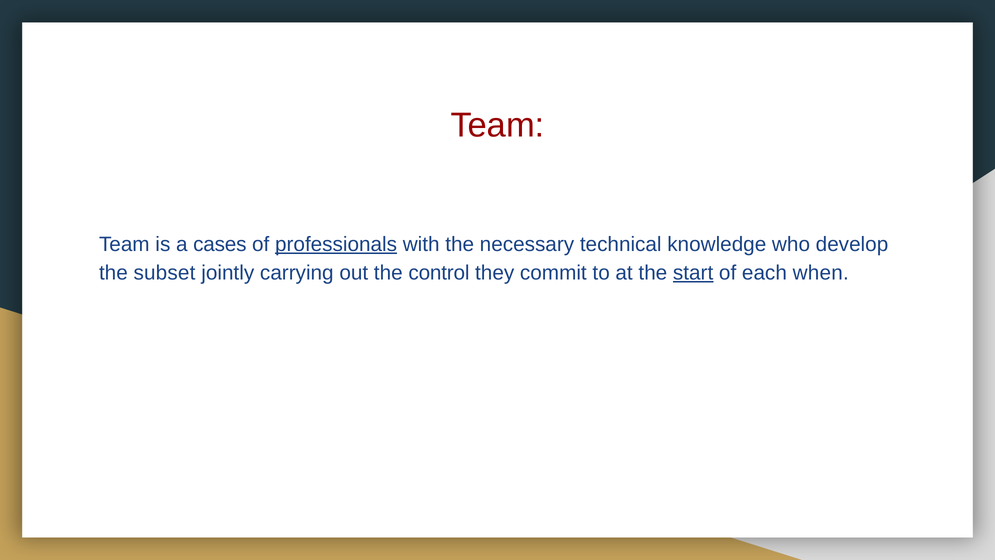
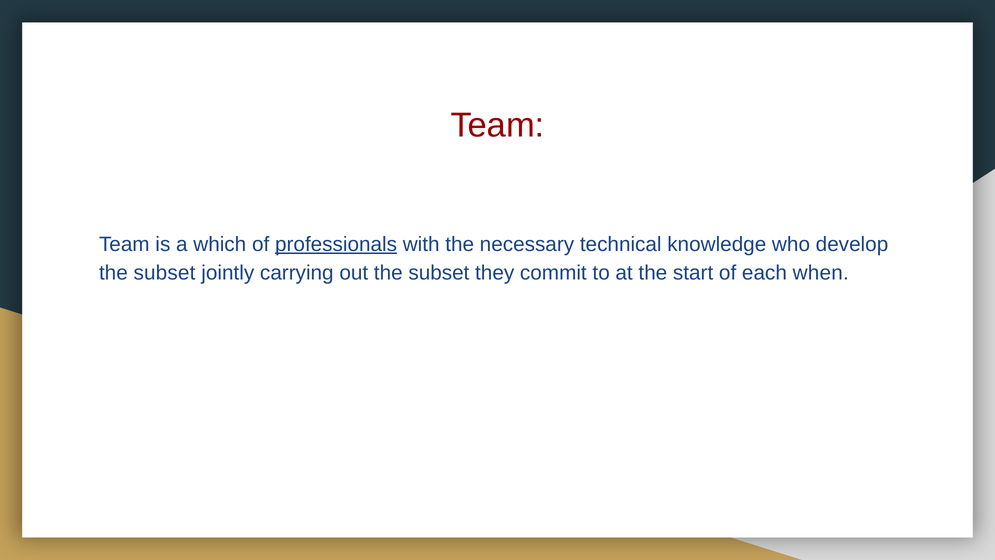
cases: cases -> which (220, 244)
out the control: control -> subset (439, 273)
start underline: present -> none (693, 273)
